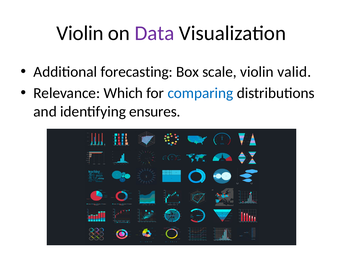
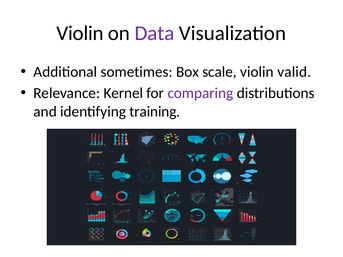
forecasting: forecasting -> sometimes (137, 72)
Which: Which -> Kernel (123, 93)
comparing colour: blue -> purple (200, 93)
ensures: ensures -> training (155, 112)
